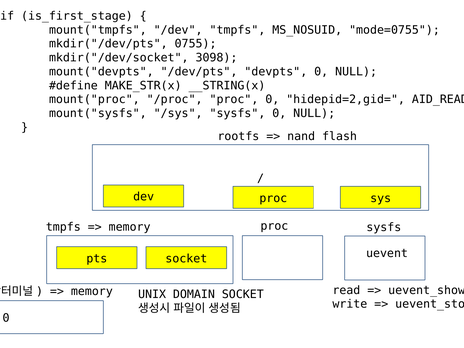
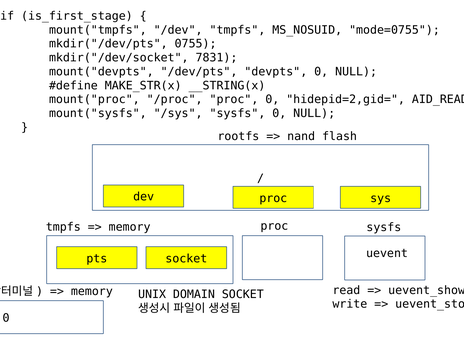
3098: 3098 -> 7831 (216, 58)
